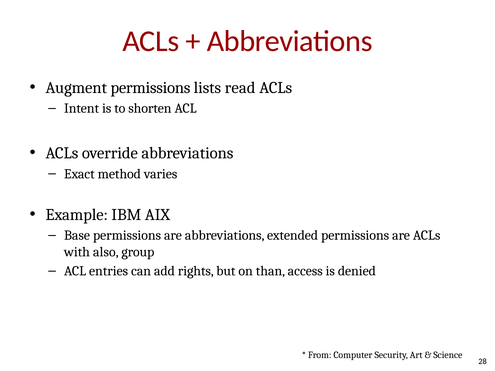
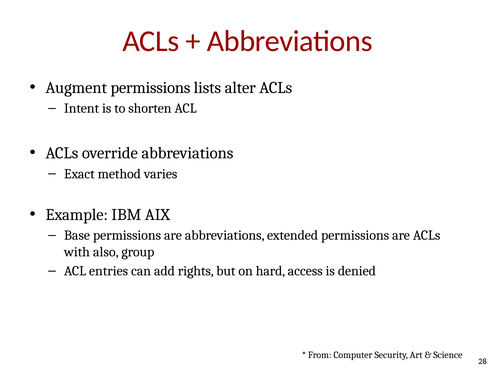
read: read -> alter (240, 88)
than: than -> hard (270, 271)
